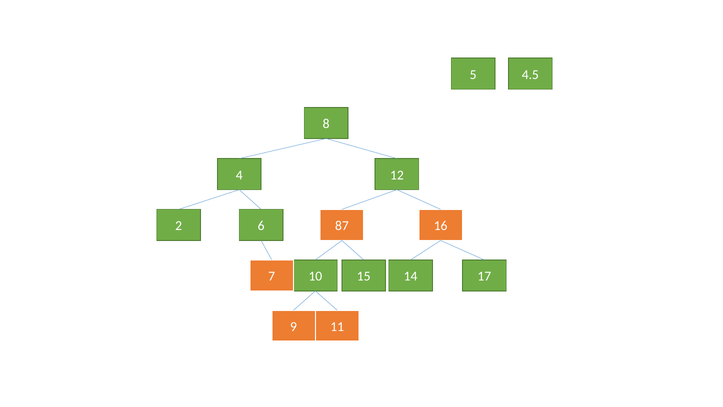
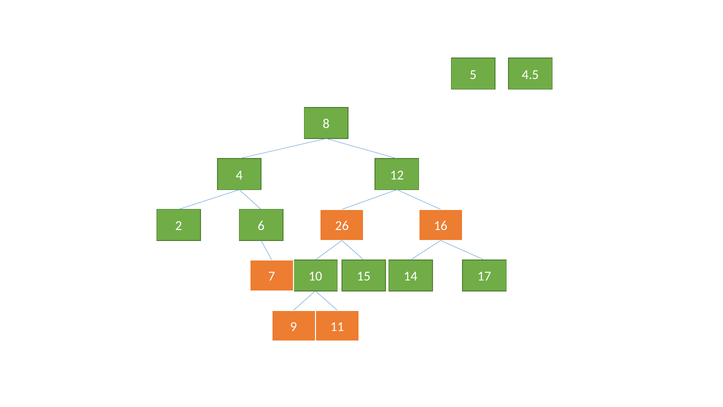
87: 87 -> 26 (342, 226)
